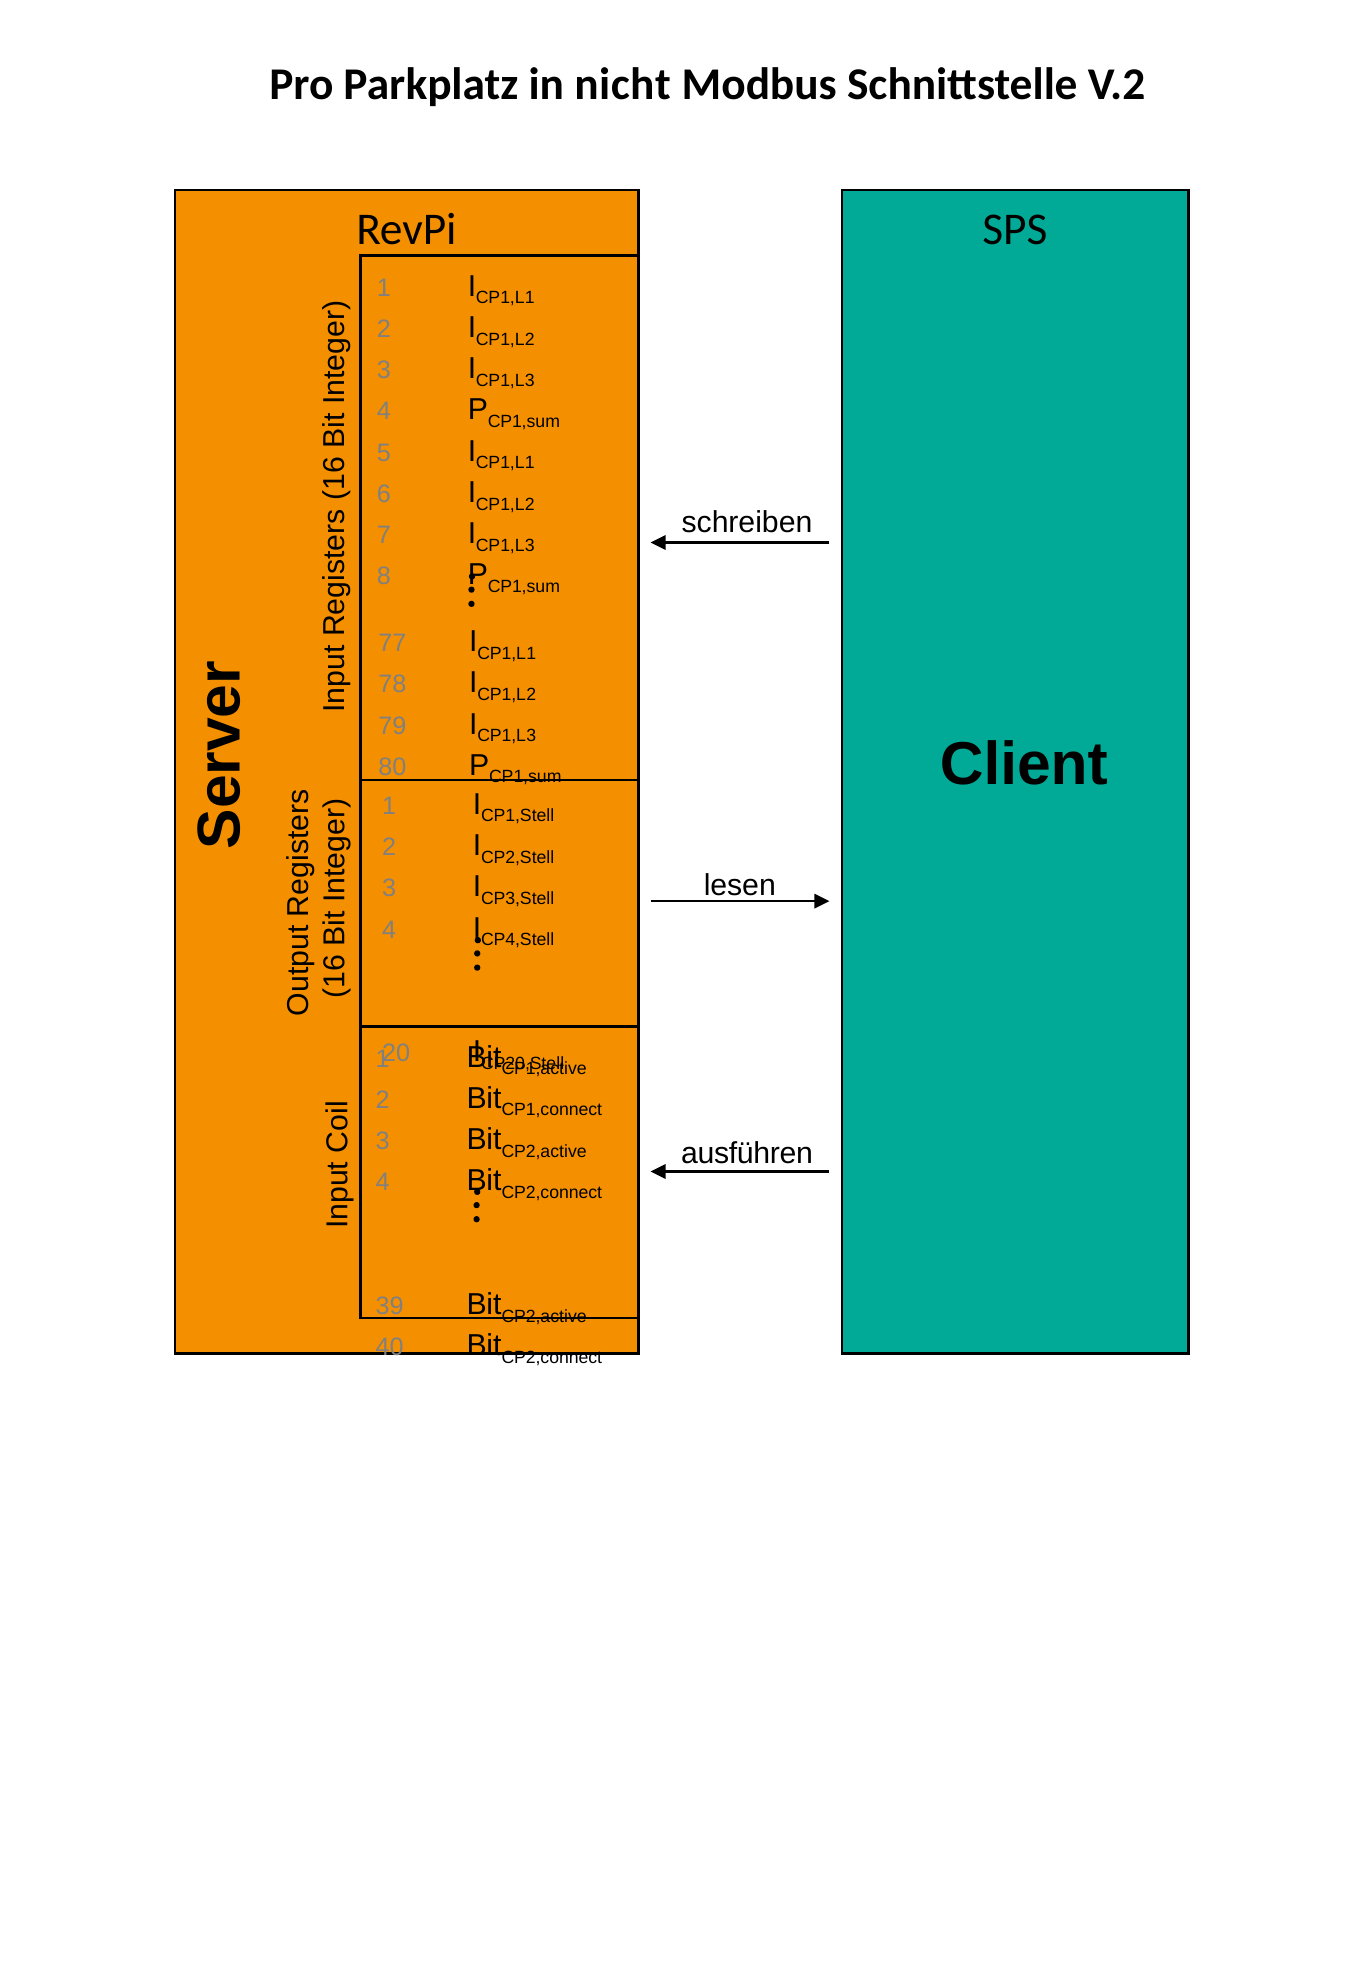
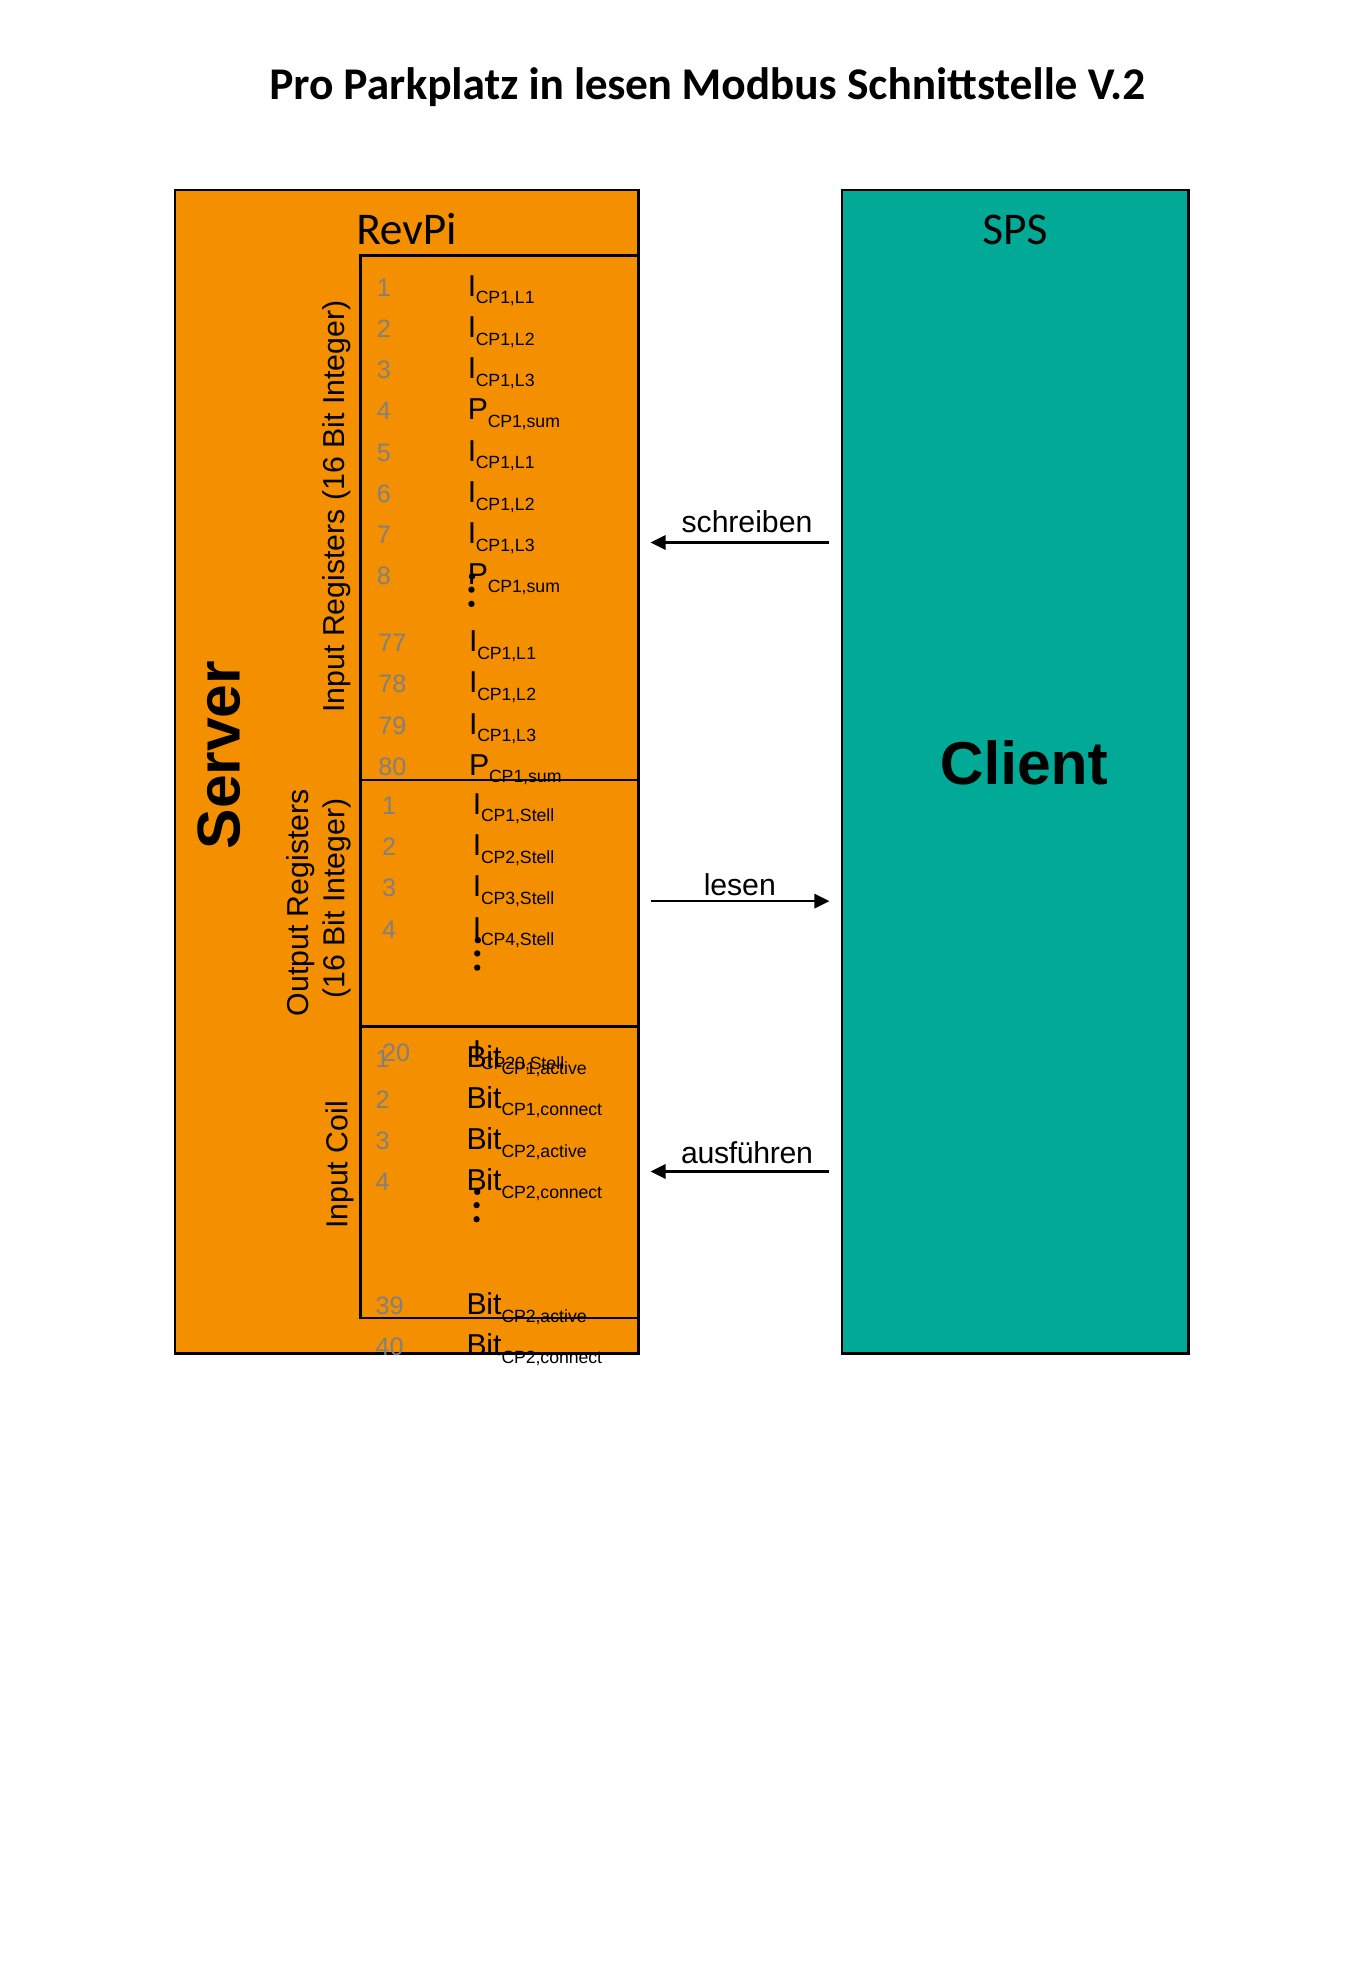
in nicht: nicht -> lesen (623, 85)
